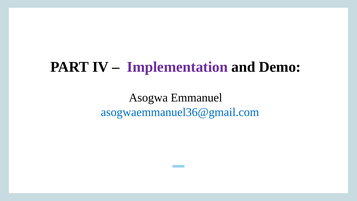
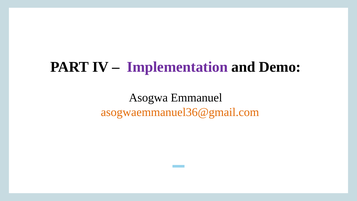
asogwaemmanuel36@gmail.com colour: blue -> orange (180, 112)
